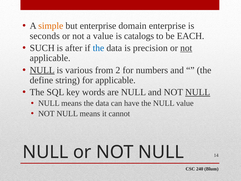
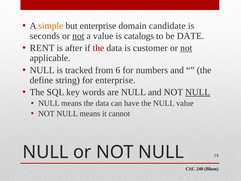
domain enterprise: enterprise -> candidate (167, 26)
not underline: none -> present (78, 36)
EACH: EACH -> DATE (190, 36)
SUCH: SUCH -> RENT (42, 48)
the colour: blue -> red (98, 48)
precision: precision -> customer (150, 48)
NULL underline: present -> none (42, 70)
various: various -> tracked (79, 70)
2: 2 -> 6 (118, 70)
for applicable: applicable -> enterprise (115, 80)
